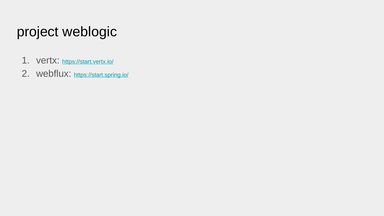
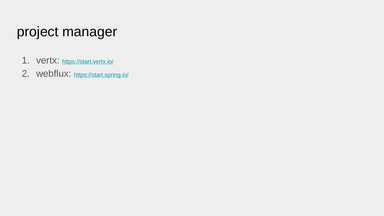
weblogic: weblogic -> manager (90, 32)
